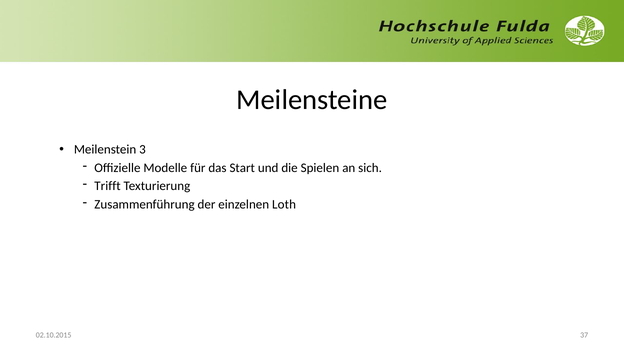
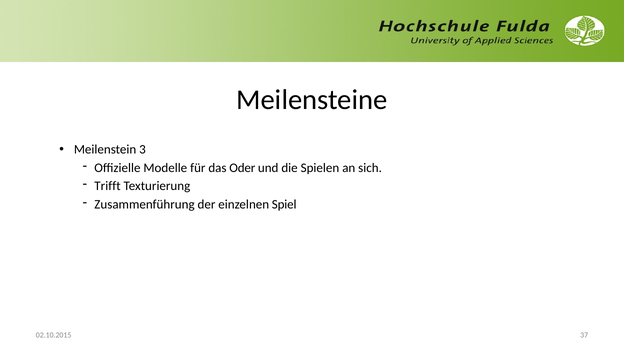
Start: Start -> Oder (242, 168)
Loth: Loth -> Spiel (284, 204)
